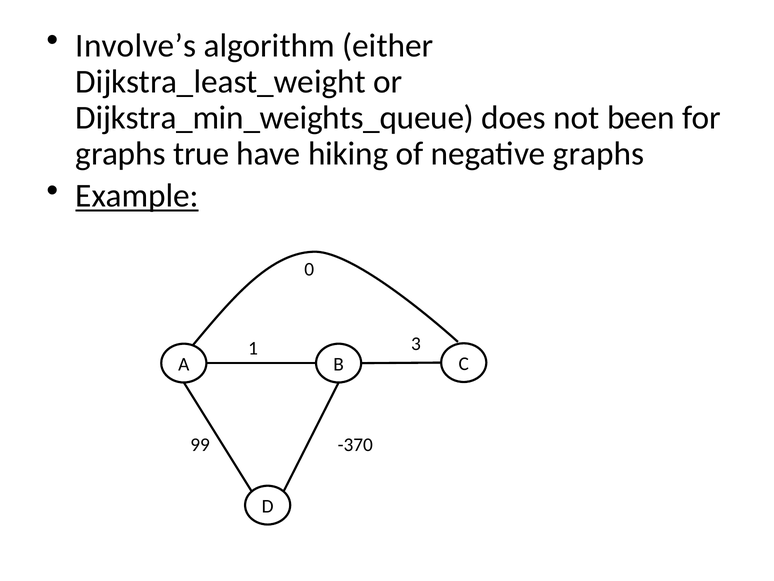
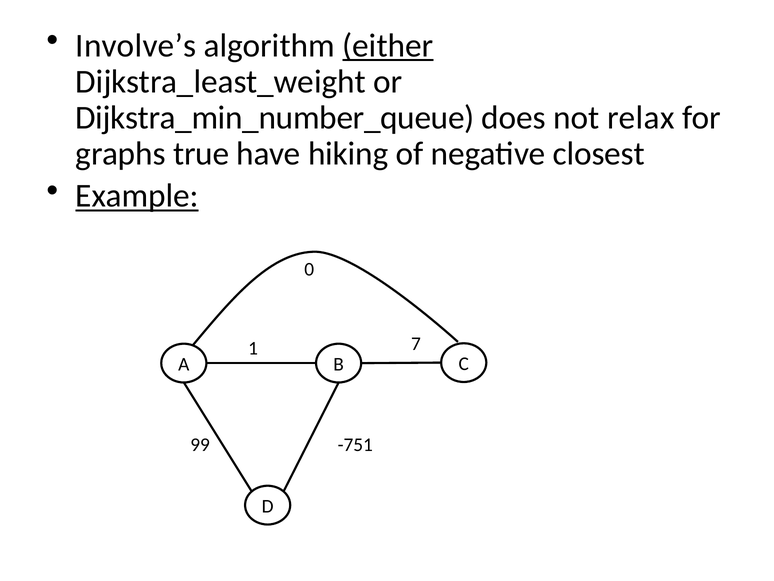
either underline: none -> present (388, 46)
Dijkstra_min_weights_queue: Dijkstra_min_weights_queue -> Dijkstra_min_number_queue (275, 118)
been: been -> relax (641, 118)
negative graphs: graphs -> closest (599, 154)
3: 3 -> 7 (416, 344)
-370: -370 -> -751 (355, 445)
